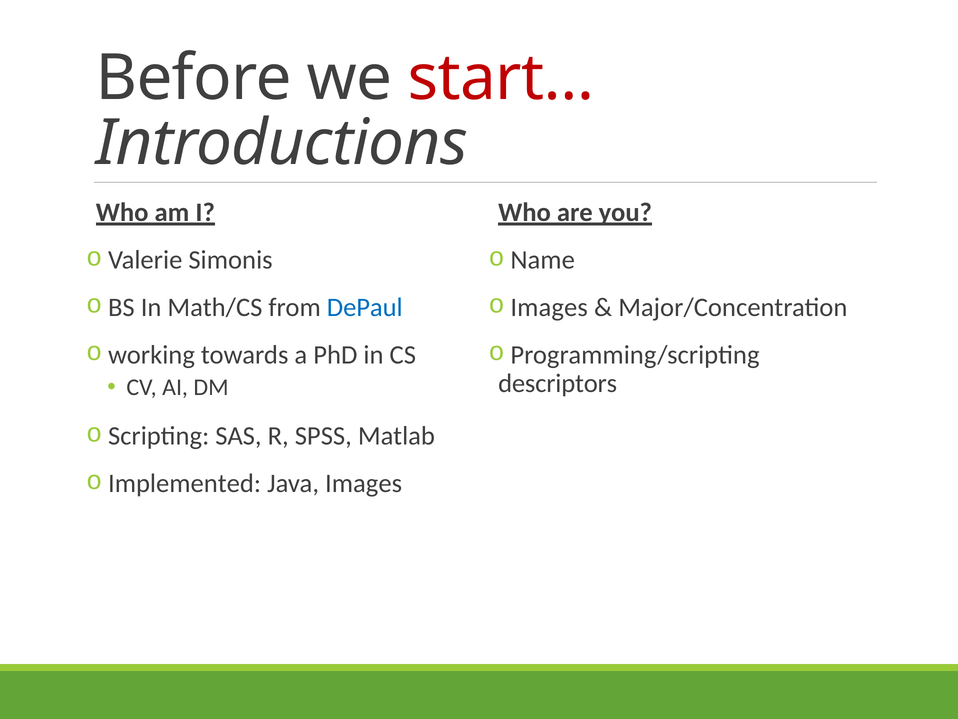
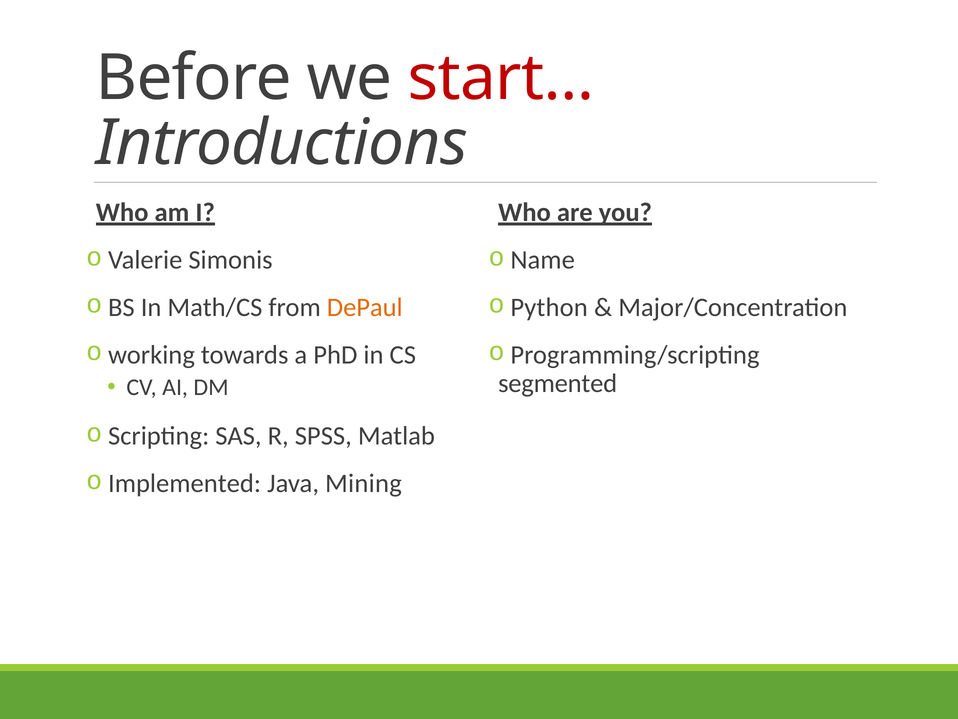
DePaul colour: blue -> orange (365, 307)
Images: Images -> Python (549, 307)
descriptors: descriptors -> segmented (558, 383)
Java Images: Images -> Mining (363, 483)
